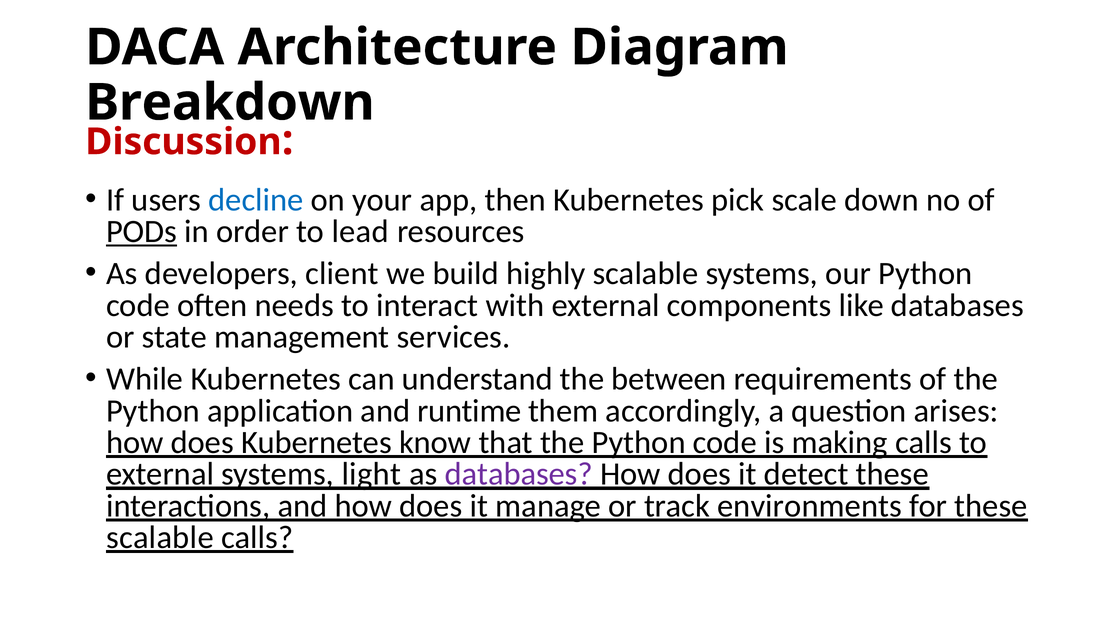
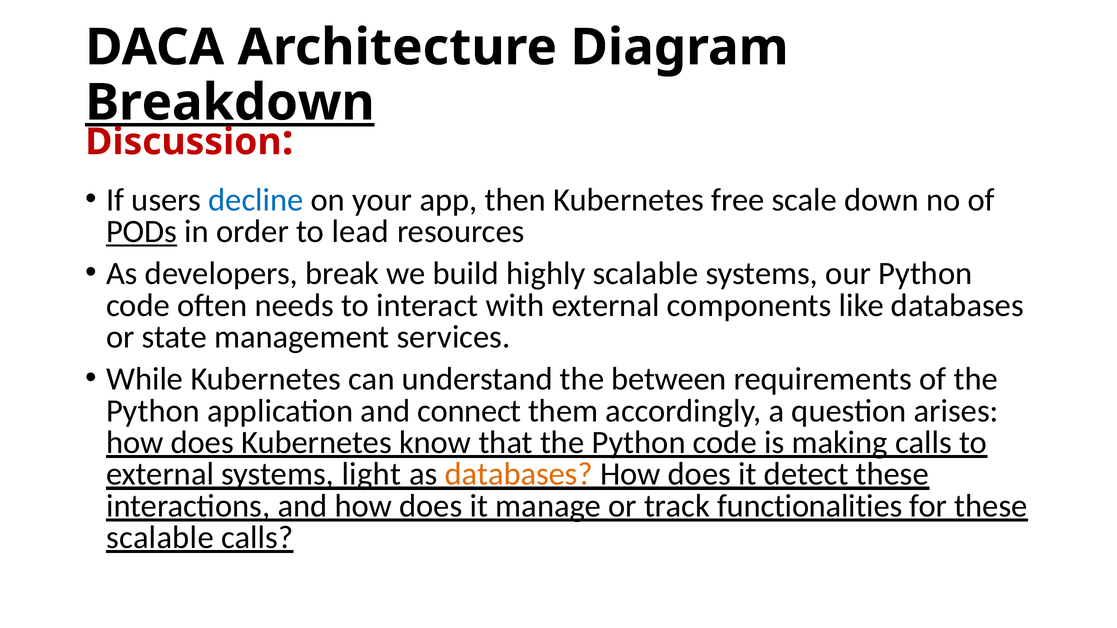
Breakdown underline: none -> present (230, 103)
pick: pick -> free (738, 200)
client: client -> break (342, 274)
runtime: runtime -> connect (469, 411)
databases colour: purple -> orange (519, 474)
environments: environments -> functionalities (810, 506)
